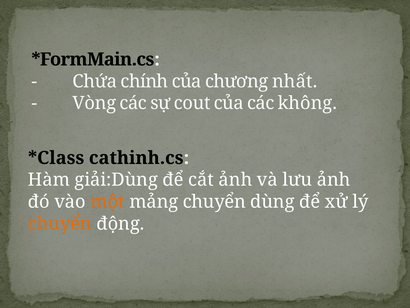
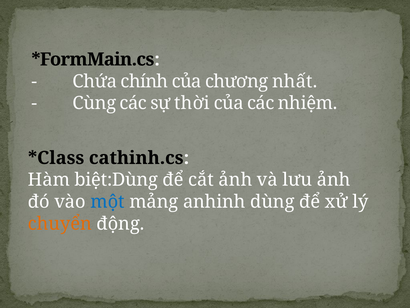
Vòng: Vòng -> Cùng (94, 103)
cout: cout -> thời (192, 103)
không: không -> nhiệm (308, 103)
giải:Dùng: giải:Dùng -> biệt:Dùng (116, 180)
một colour: orange -> blue (108, 201)
mảng chuyển: chuyển -> anhinh (214, 201)
